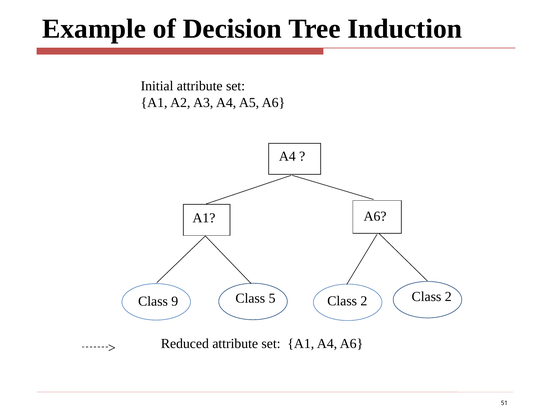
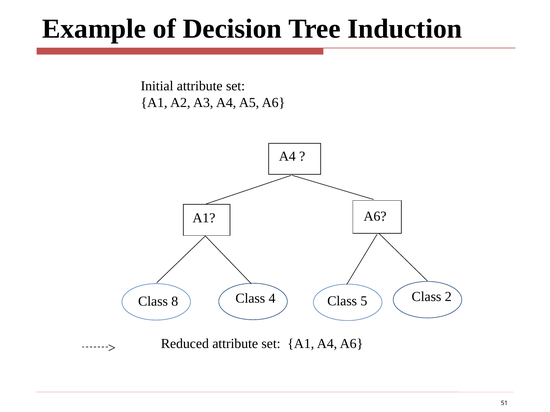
9: 9 -> 8 (175, 302)
5: 5 -> 4 (272, 299)
2: 2 -> 5 (364, 301)
